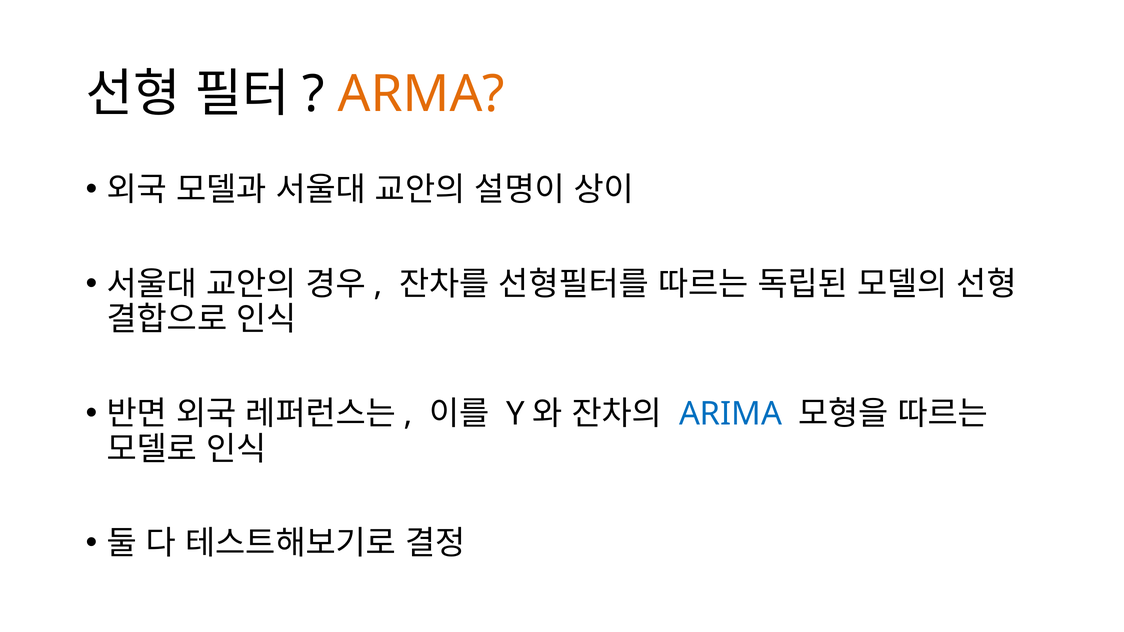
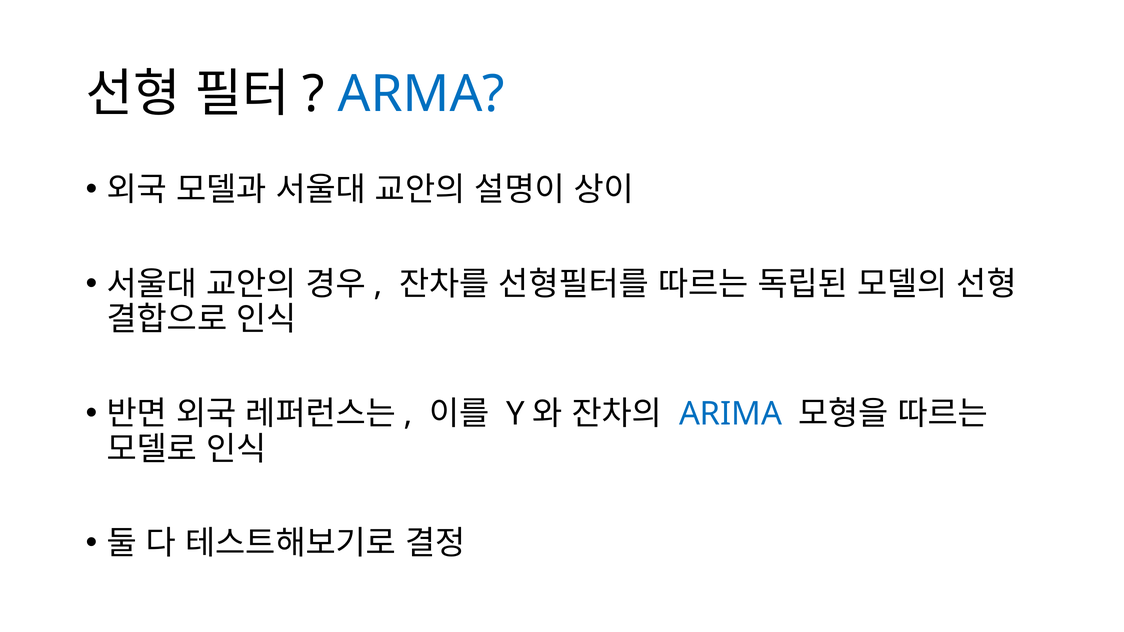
ARMA colour: orange -> blue (421, 94)
